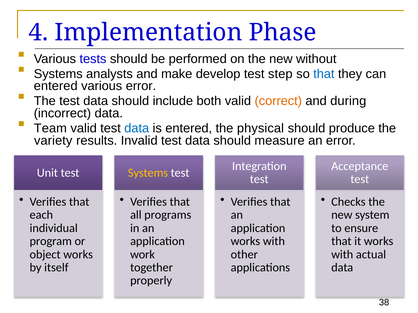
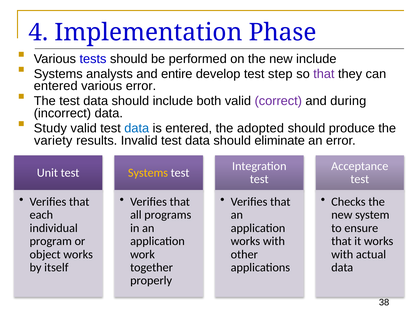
new without: without -> include (316, 59)
make: make -> entire (177, 74)
that colour: blue -> purple (324, 74)
correct colour: orange -> purple (278, 101)
Team: Team -> Study (50, 129)
physical: physical -> adopted (260, 129)
measure: measure -> eliminate (280, 141)
